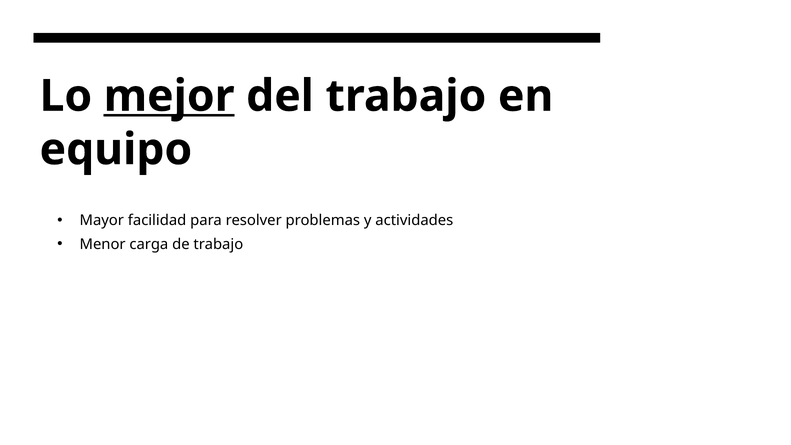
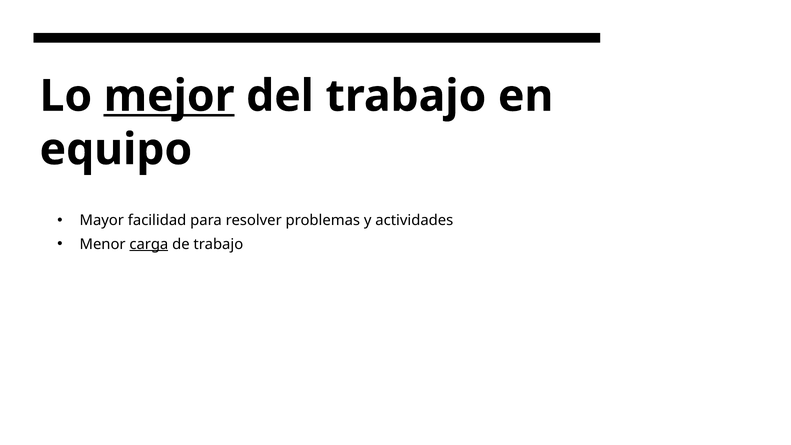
carga underline: none -> present (149, 244)
